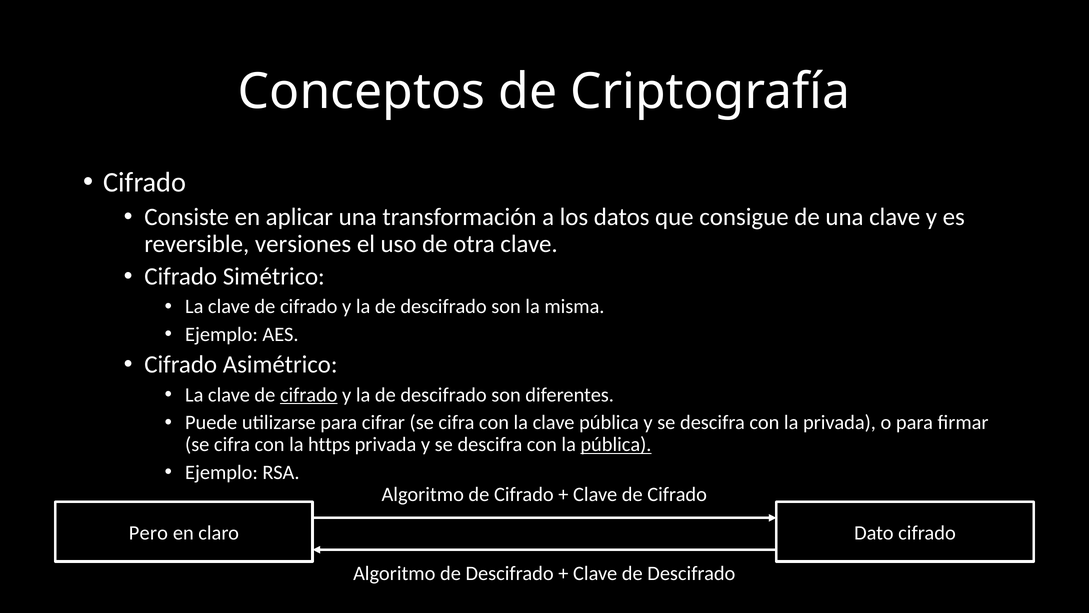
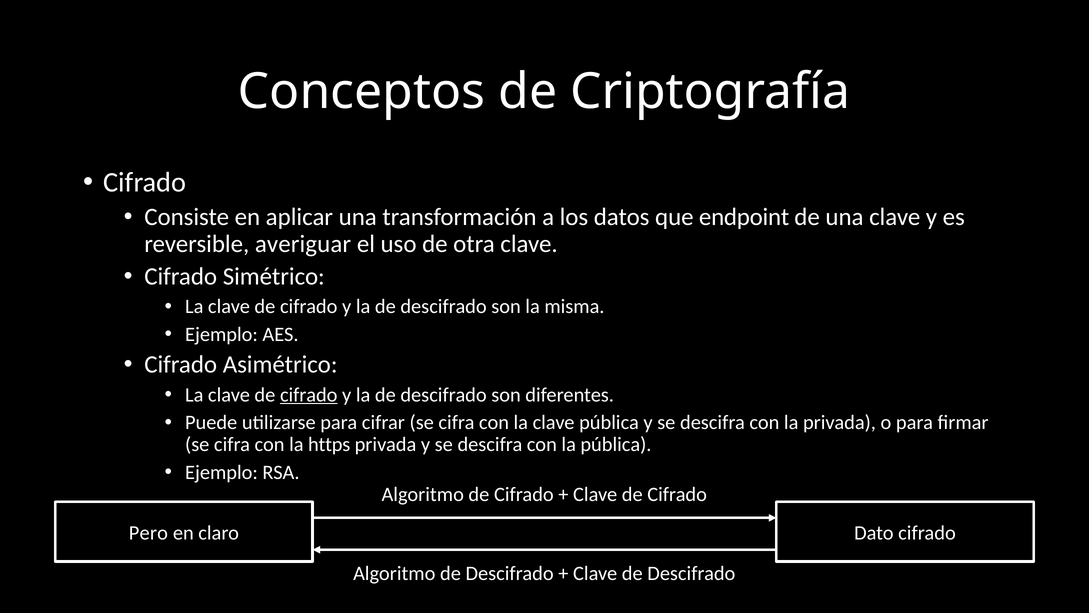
consigue: consigue -> endpoint (744, 217)
versiones: versiones -> averiguar (303, 244)
pública underline: present -> none (616, 444)
